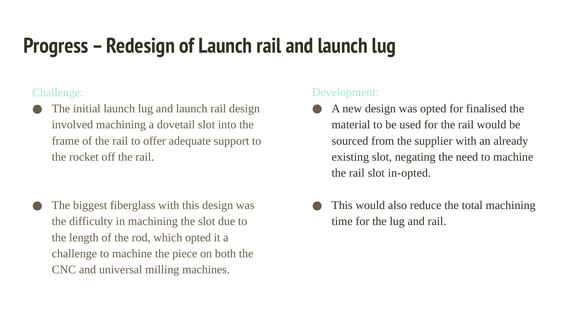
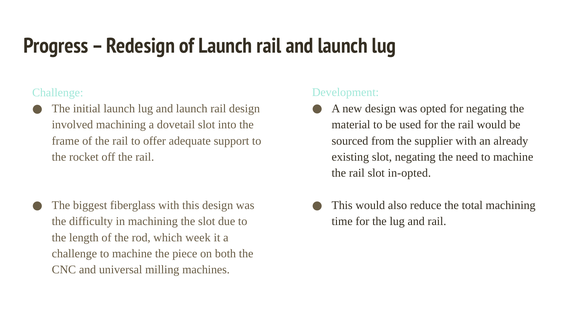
for finalised: finalised -> negating (486, 109)
which opted: opted -> week (198, 238)
